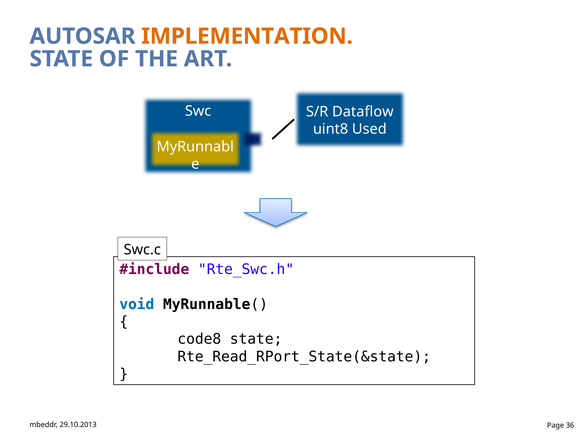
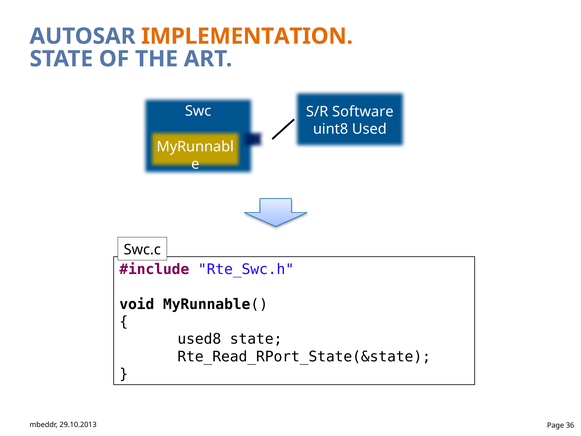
Dataflow: Dataflow -> Software (363, 112)
void colour: blue -> black (137, 304)
code8: code8 -> used8 (199, 339)
